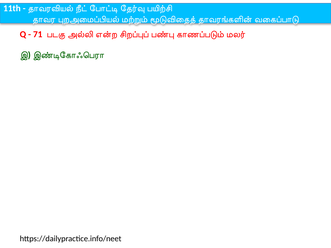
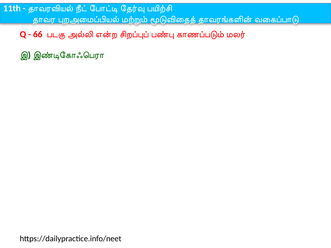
71: 71 -> 66 (38, 34)
